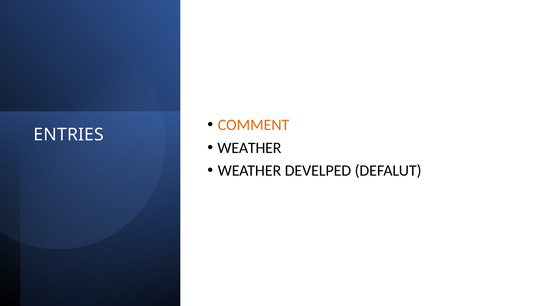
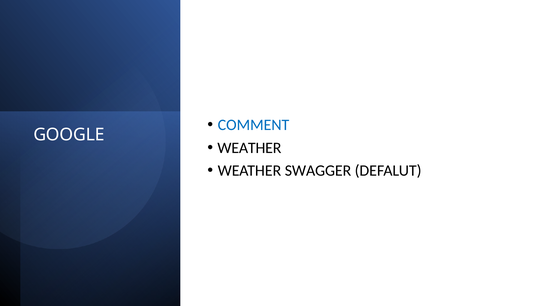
COMMENT colour: orange -> blue (253, 125)
ENTRIES: ENTRIES -> GOOGLE (69, 135)
DEVELPED: DEVELPED -> SWAGGER (318, 171)
